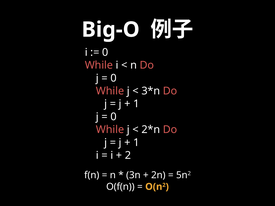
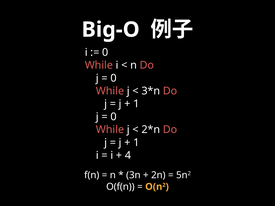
2: 2 -> 4 (128, 156)
